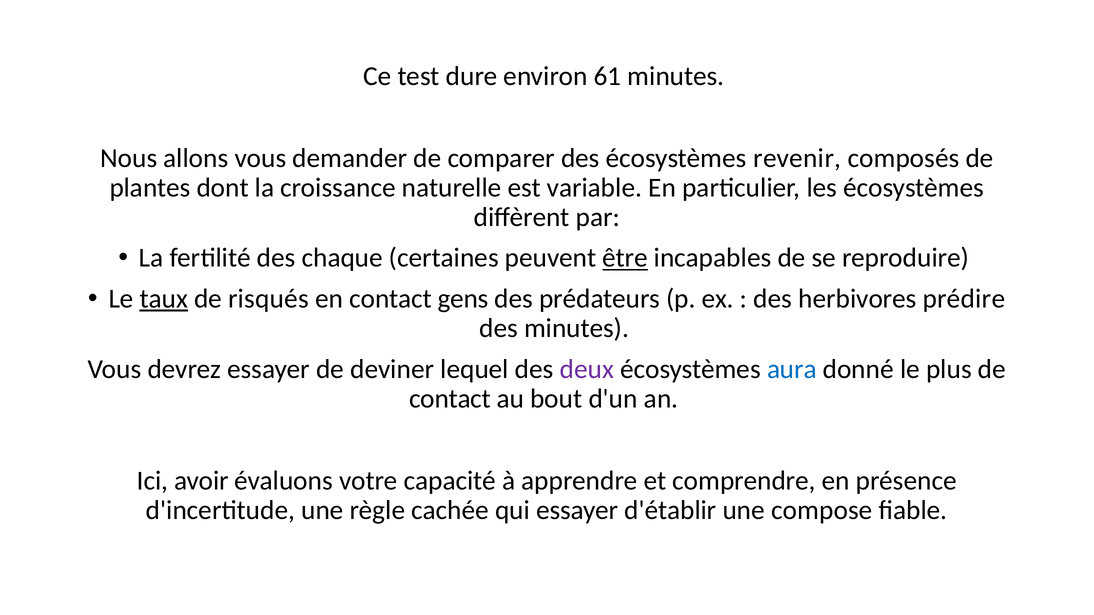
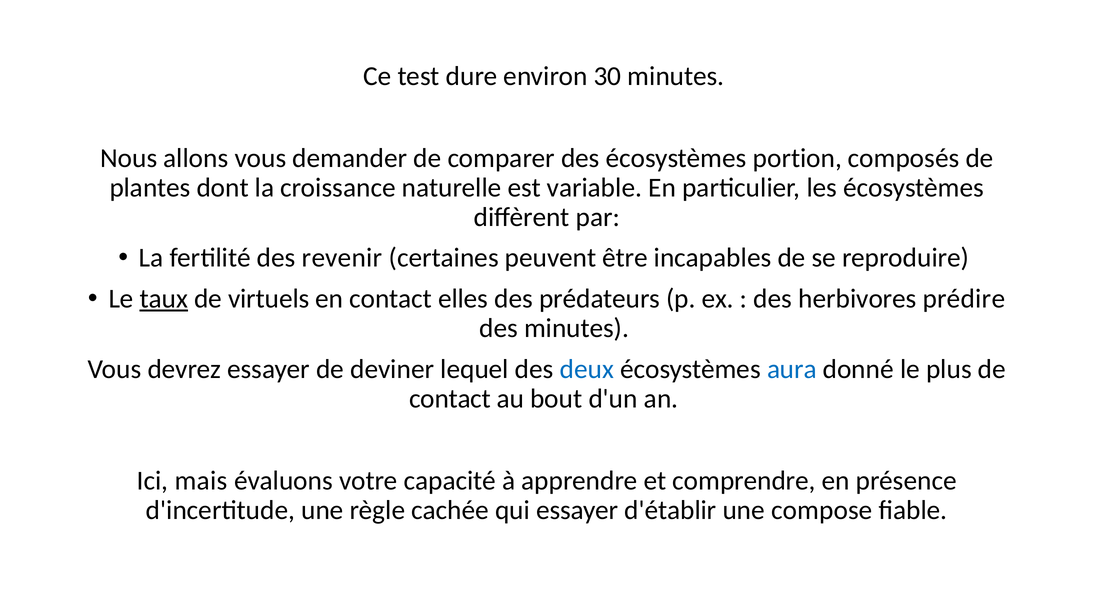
61: 61 -> 30 (607, 76)
revenir: revenir -> portion (797, 158)
chaque: chaque -> revenir (342, 258)
être underline: present -> none (625, 258)
risqués: risqués -> virtuels (269, 299)
gens: gens -> elles (463, 299)
deux colour: purple -> blue (587, 369)
avoir: avoir -> mais (201, 481)
